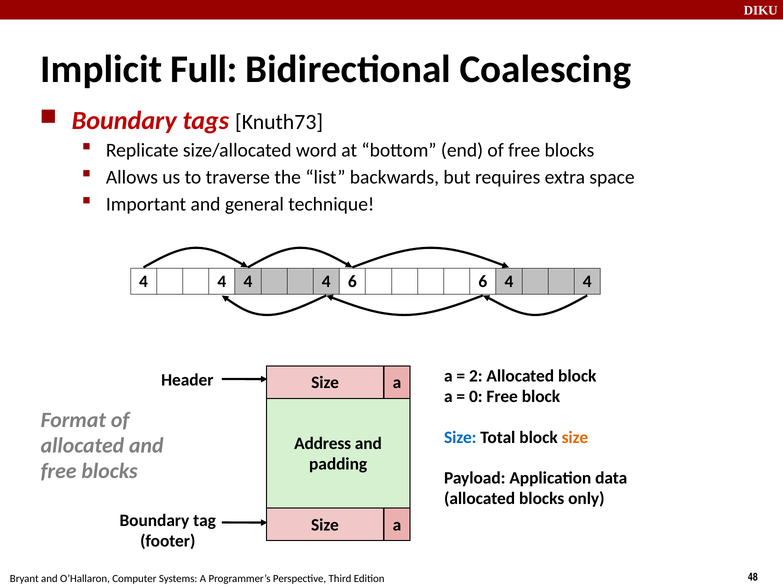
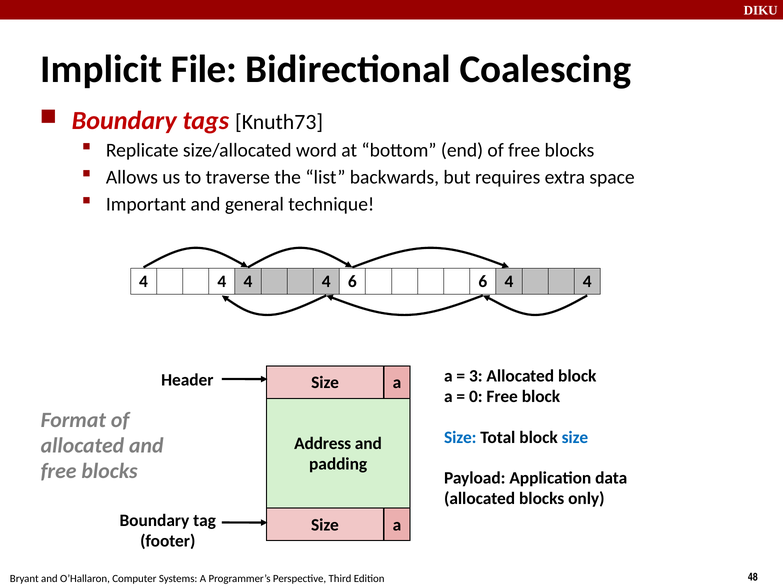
Full: Full -> File (204, 70)
2: 2 -> 3 (476, 376)
size colour: orange -> blue (575, 438)
